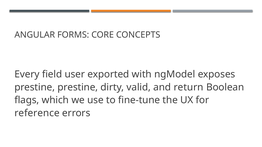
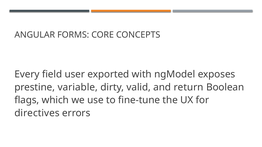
prestine prestine: prestine -> variable (78, 87)
reference: reference -> directives (37, 113)
